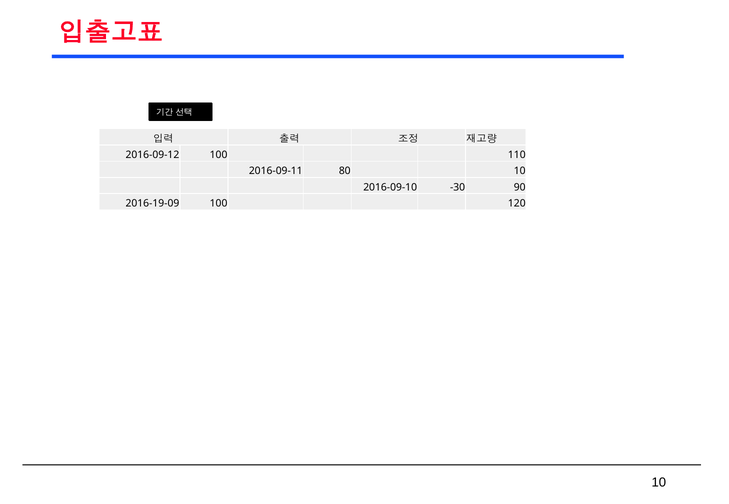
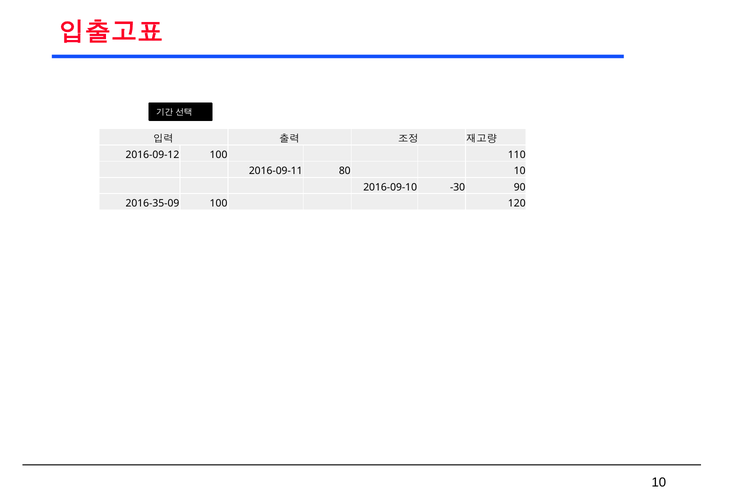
2016-19-09: 2016-19-09 -> 2016-35-09 (152, 204)
